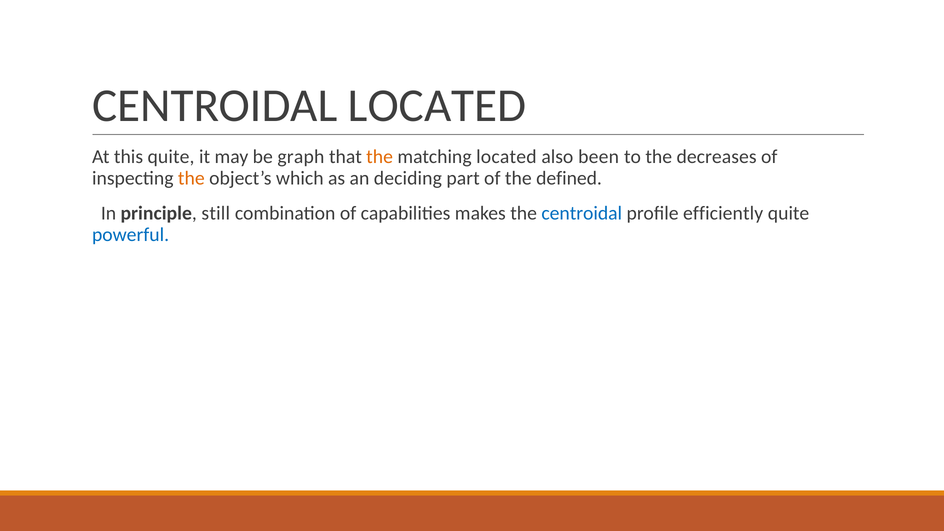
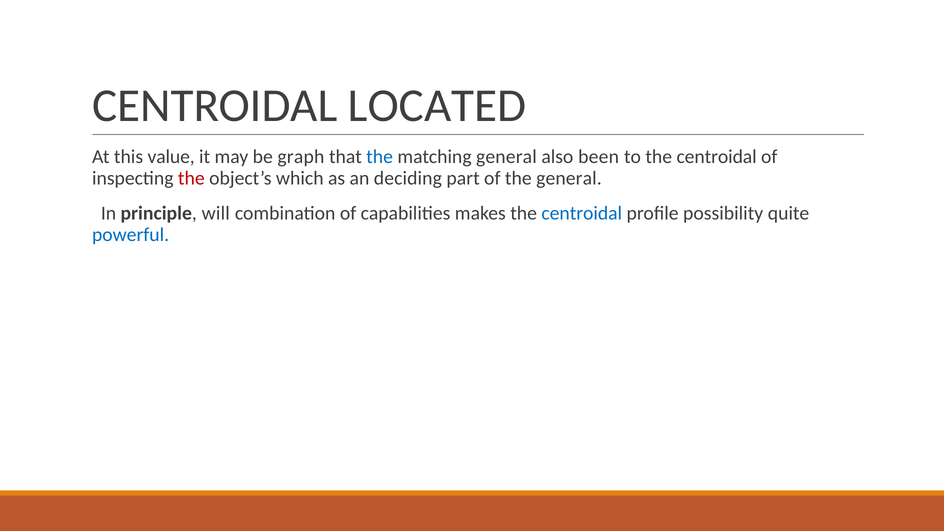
this quite: quite -> value (171, 157)
the colour: orange -> blue (380, 157)
matching located: located -> general (506, 157)
to the decreases: decreases -> centroidal (717, 157)
the colour: orange -> red (191, 178)
the defined: defined -> general (569, 178)
still: still -> will (216, 213)
efficiently: efficiently -> possibility (723, 213)
